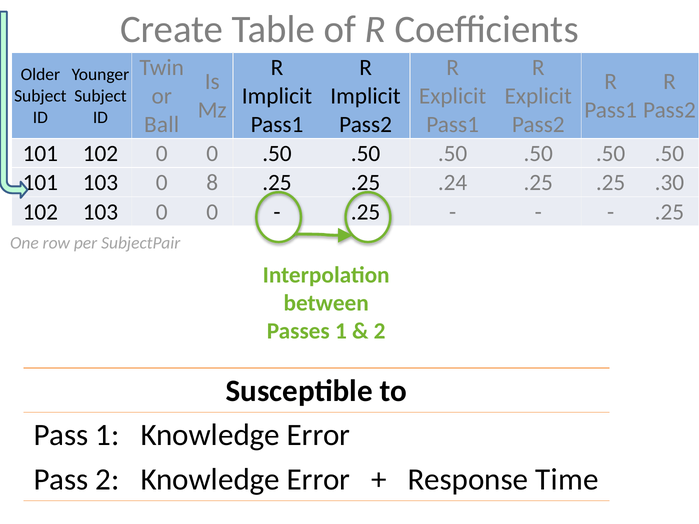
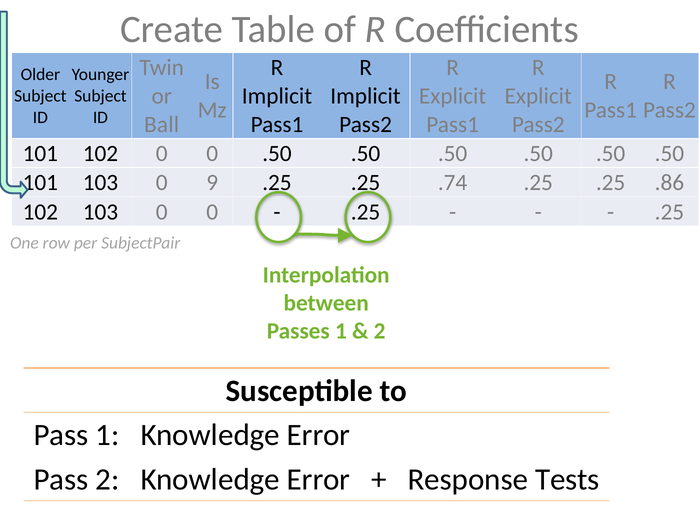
8: 8 -> 9 (212, 183)
.24: .24 -> .74 (453, 183)
.30: .30 -> .86 (669, 183)
Time: Time -> Tests (567, 480)
